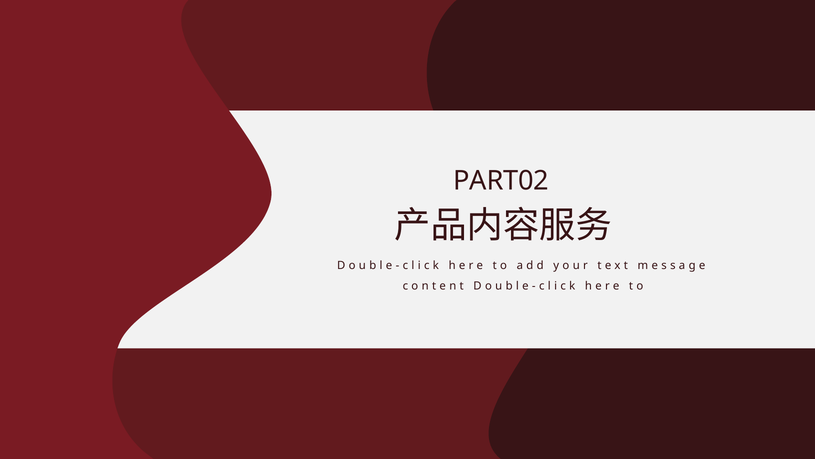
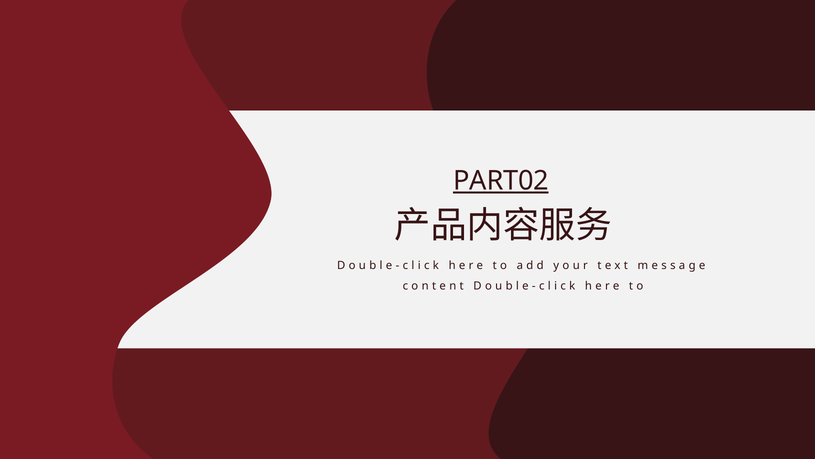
PART02 underline: none -> present (501, 181)
